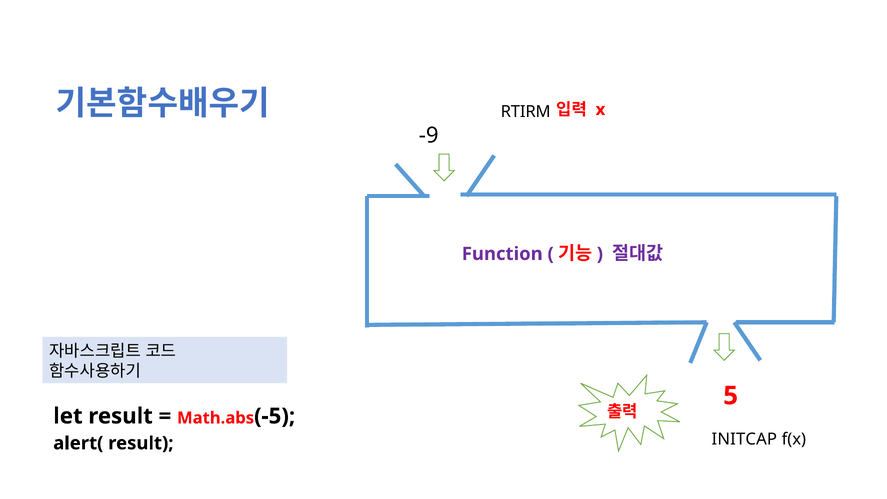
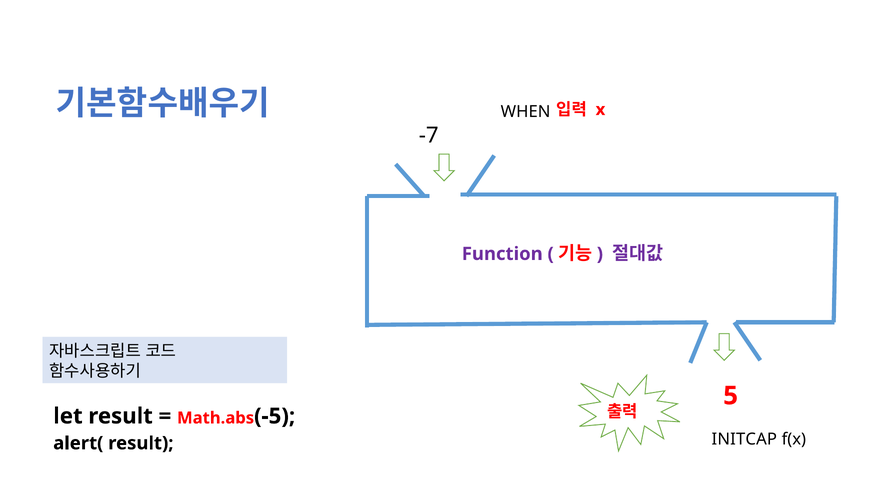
RTIRM: RTIRM -> WHEN (526, 112)
-9: -9 -> -7 (429, 135)
